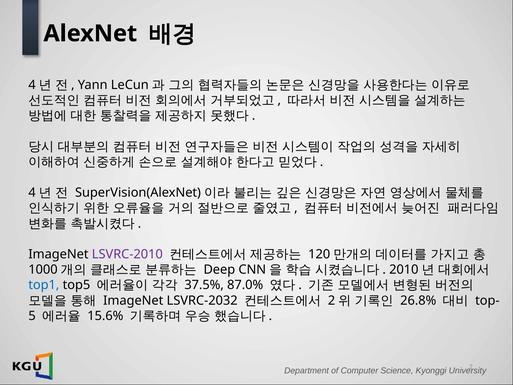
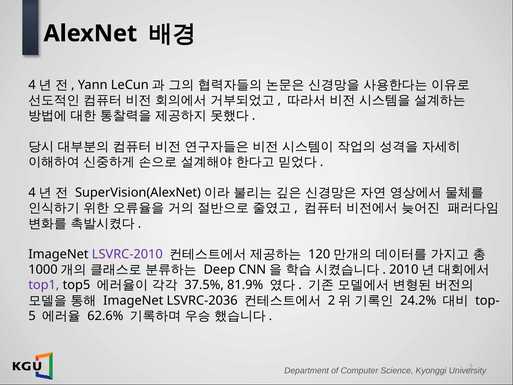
top1 colour: blue -> purple (44, 285)
87.0%: 87.0% -> 81.9% (245, 285)
LSVRC-2032: LSVRC-2032 -> LSVRC-2036 (202, 300)
26.8%: 26.8% -> 24.2% (418, 300)
15.6%: 15.6% -> 62.6% (105, 316)
